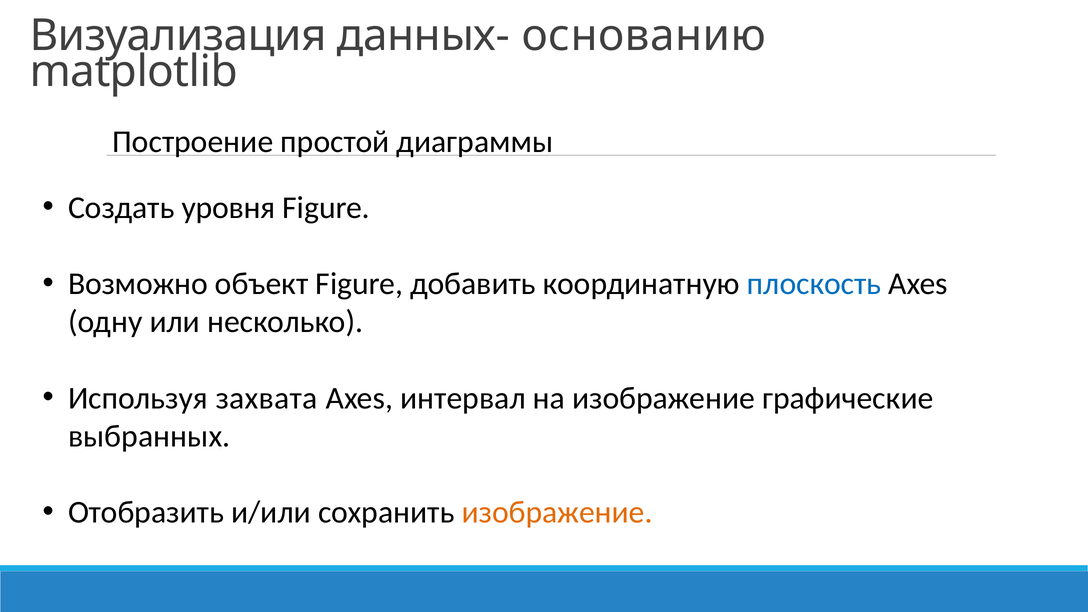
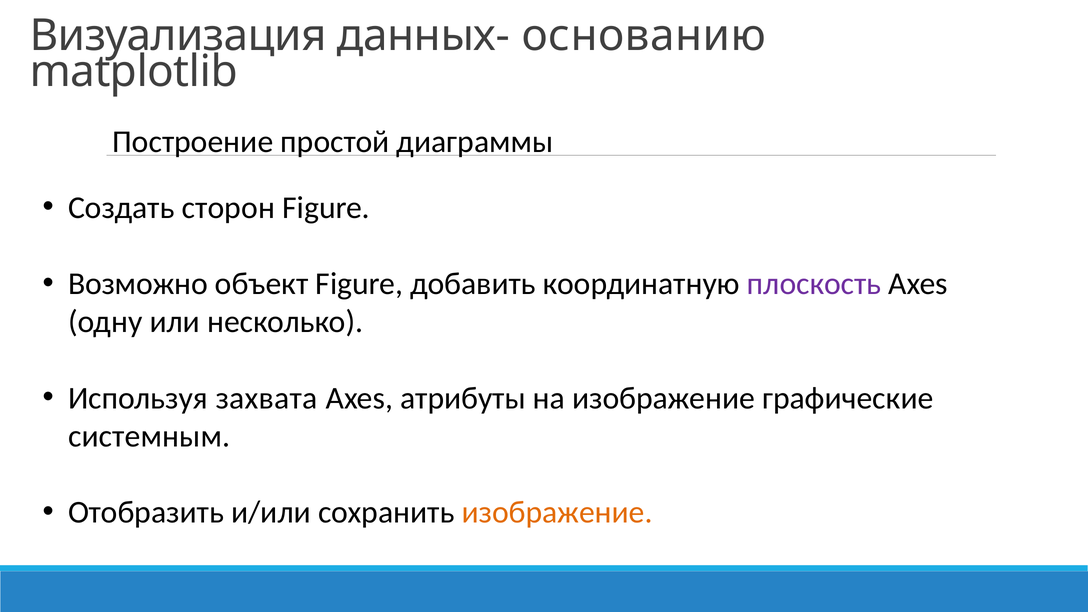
уровня: уровня -> сторон (228, 208)
плоскость colour: blue -> purple (814, 284)
интервал: интервал -> атрибуты (463, 398)
выбранных: выбранных -> системным (149, 436)
